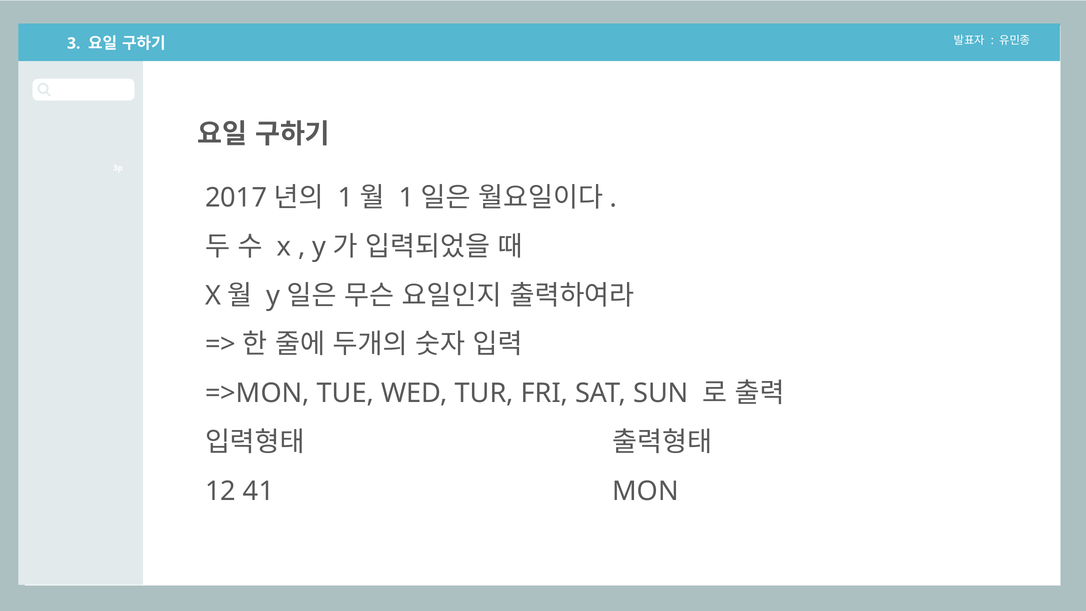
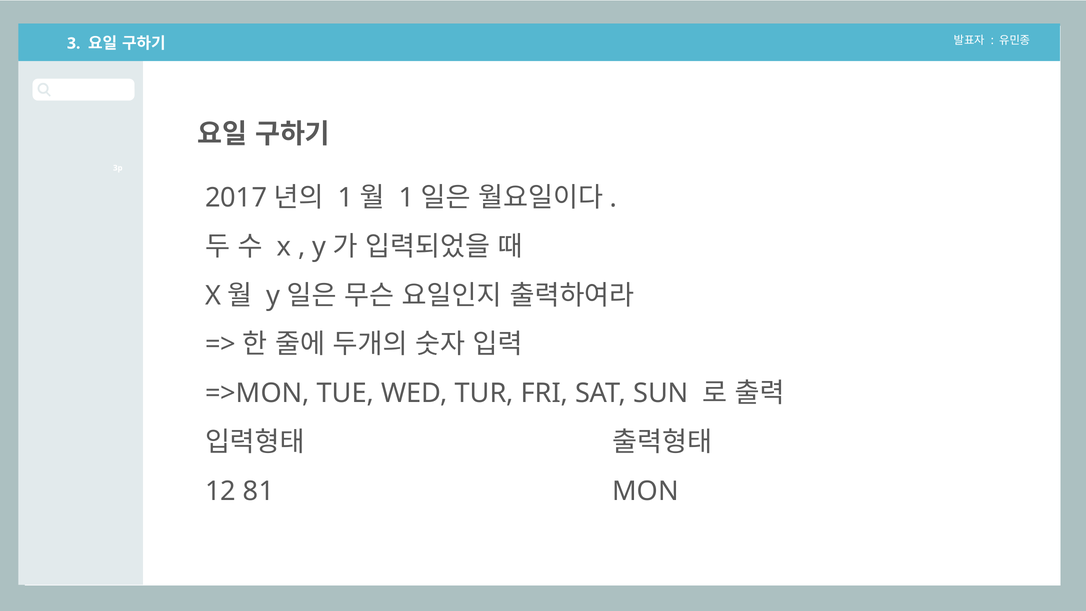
41: 41 -> 81 (259, 491)
